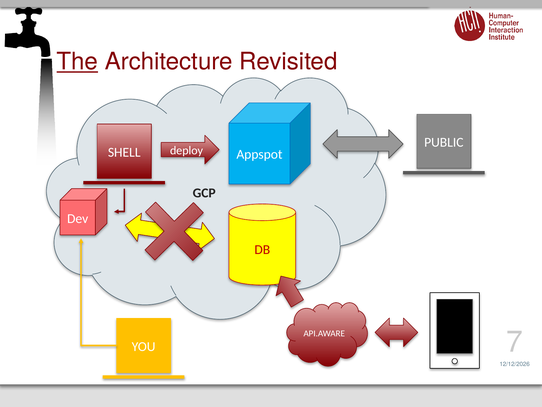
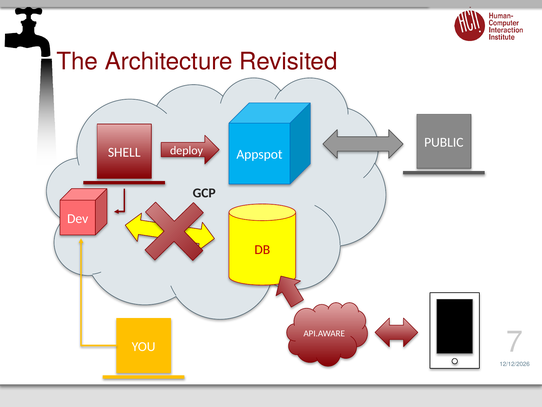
The underline: present -> none (77, 62)
